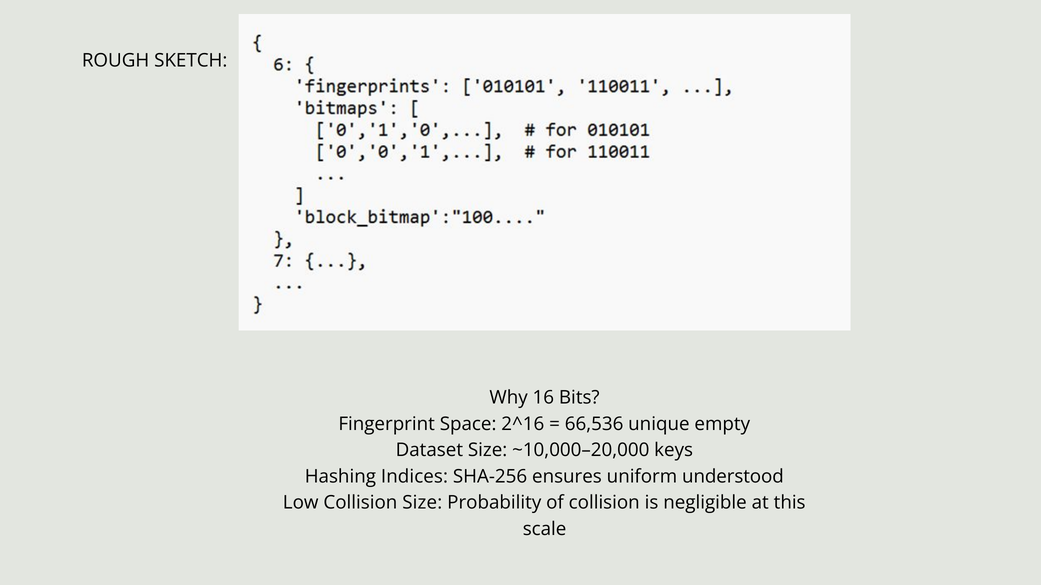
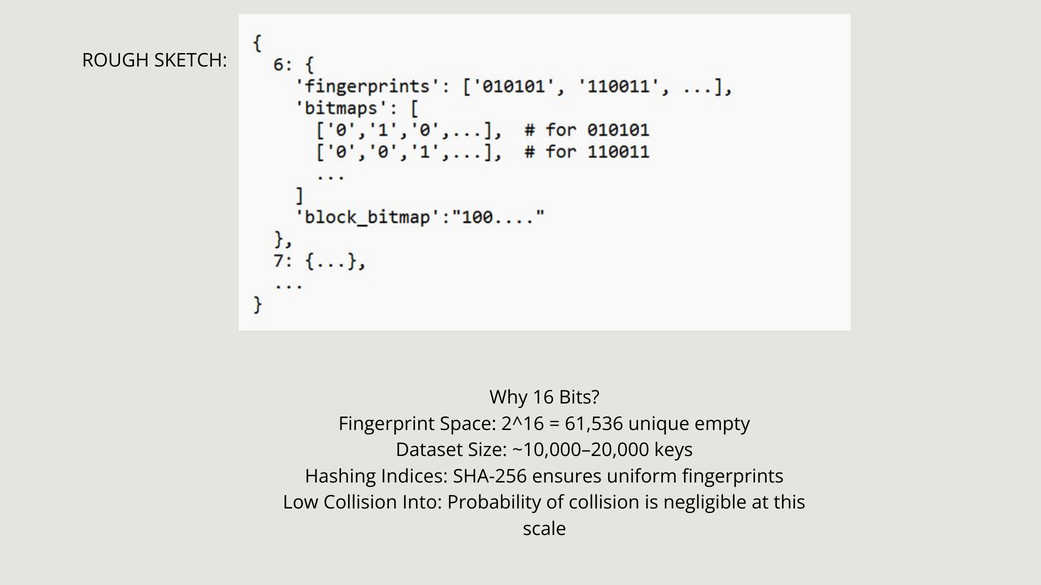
66,536: 66,536 -> 61,536 (594, 424)
understood: understood -> fingerprints (733, 477)
Collision Size: Size -> Into (422, 503)
